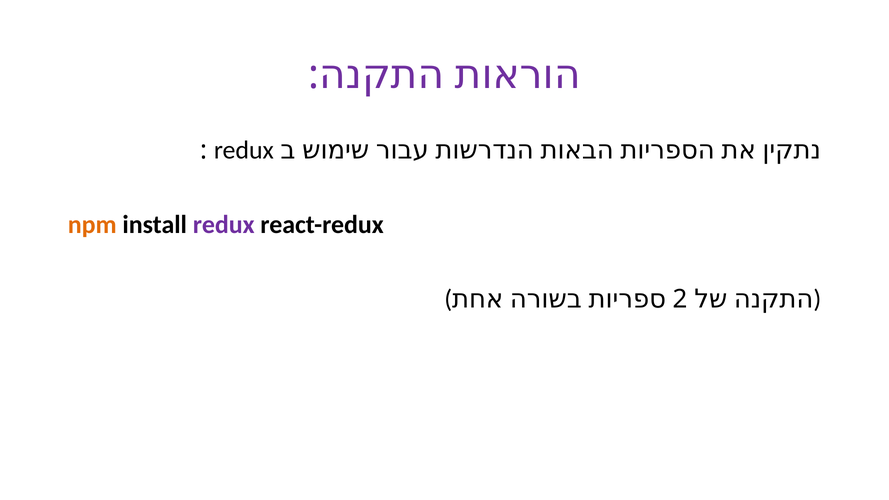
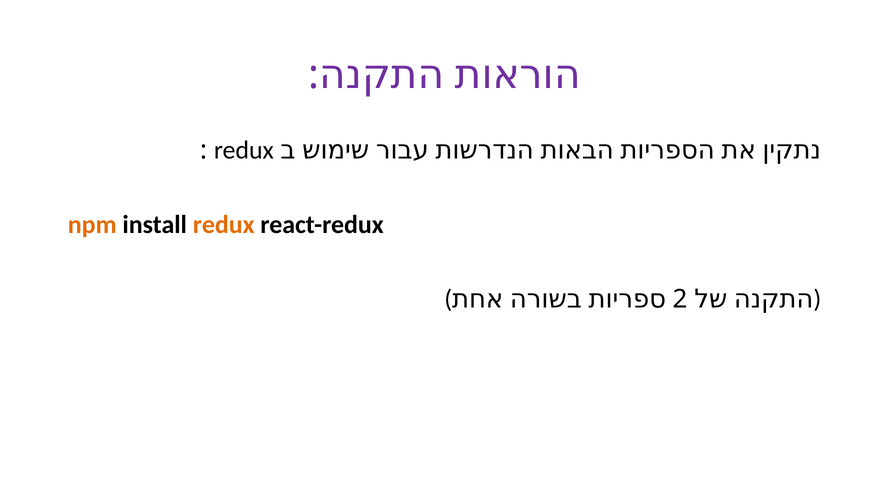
redux colour: purple -> orange (224, 225)
